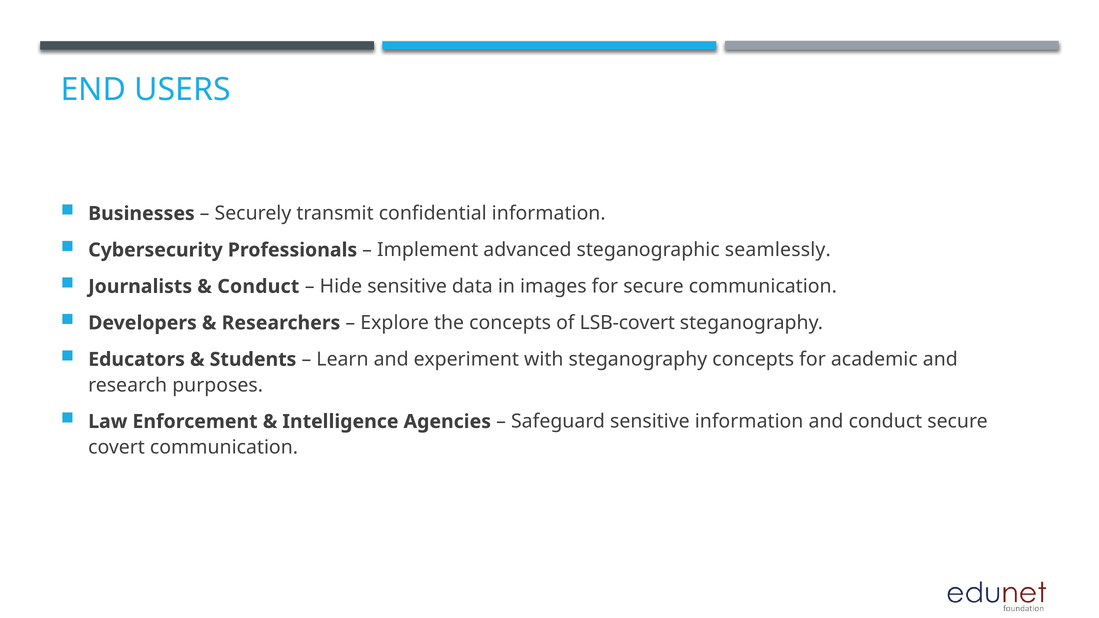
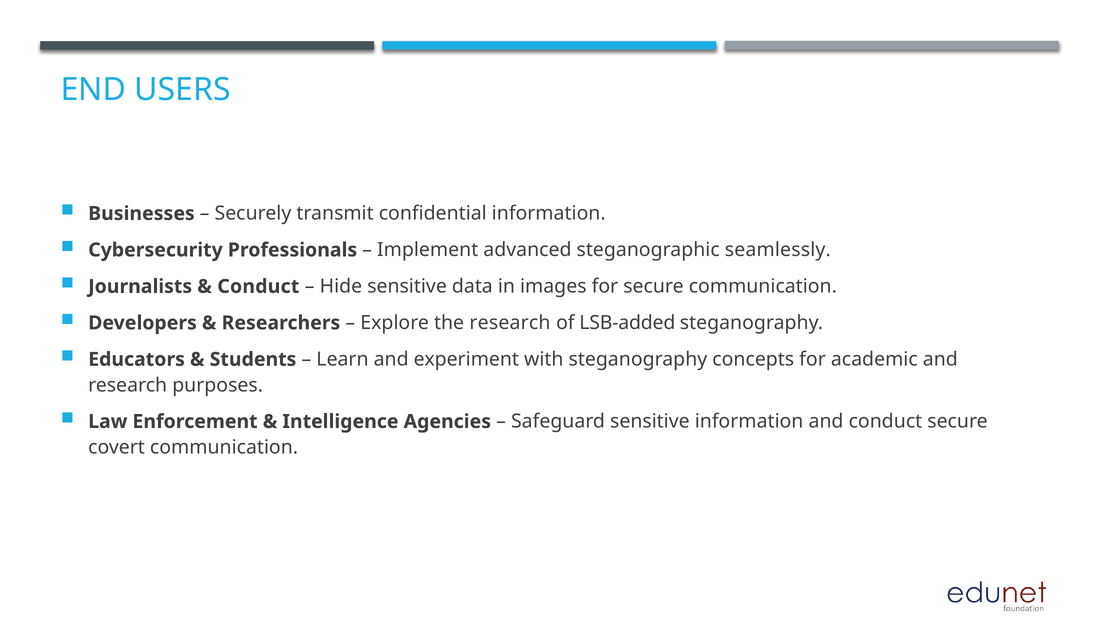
the concepts: concepts -> research (510, 323)
LSB-covert: LSB-covert -> LSB-added (627, 323)
